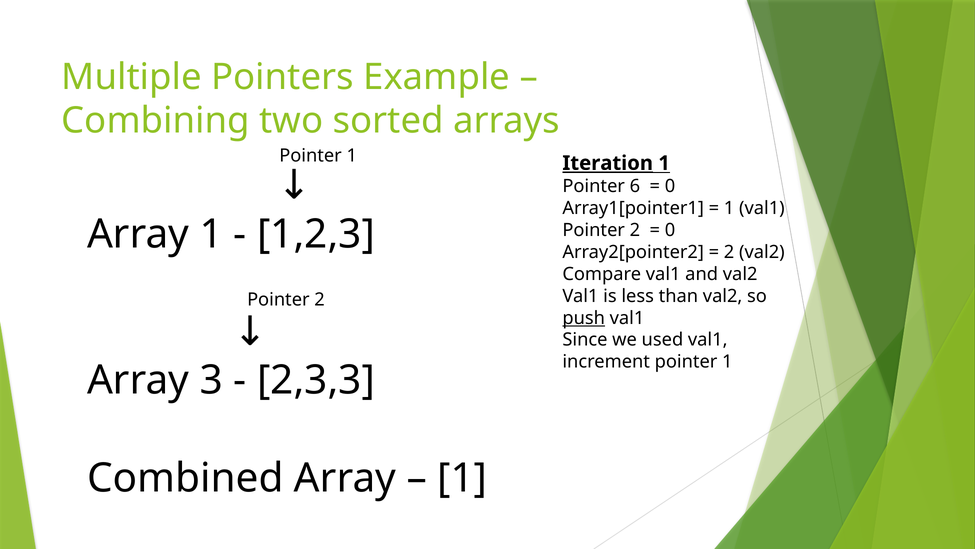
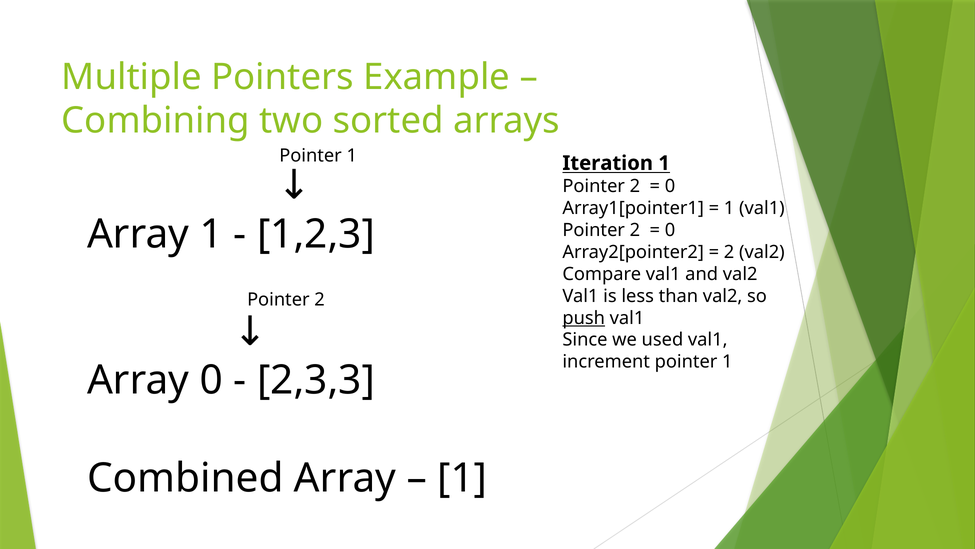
Iteration underline: present -> none (608, 163)
6: 6 -> 2 (635, 186)
Array 3: 3 -> 0 (211, 380)
